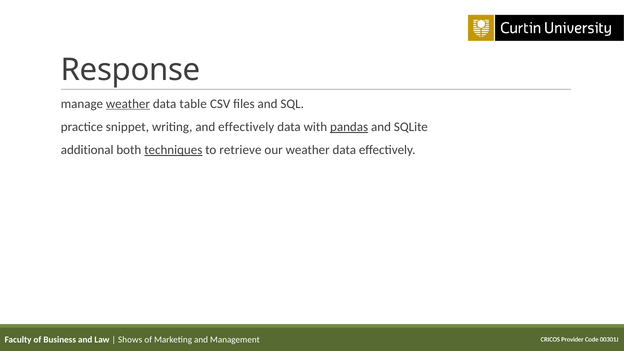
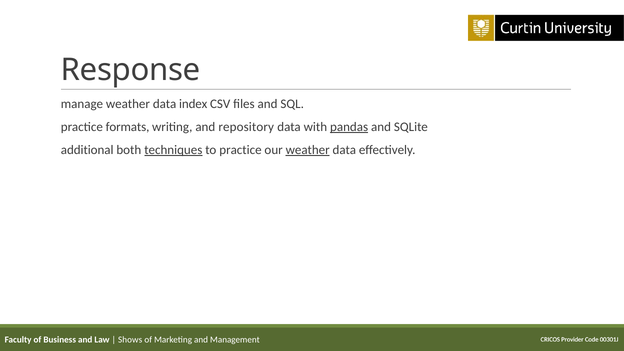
weather underline: present -> none (128, 104)
table: table -> index (193, 104)
snippet: snippet -> formats (128, 127)
and effectively: effectively -> repository (246, 127)
to retrieve: retrieve -> practice (240, 150)
weather underline: none -> present (308, 150)
